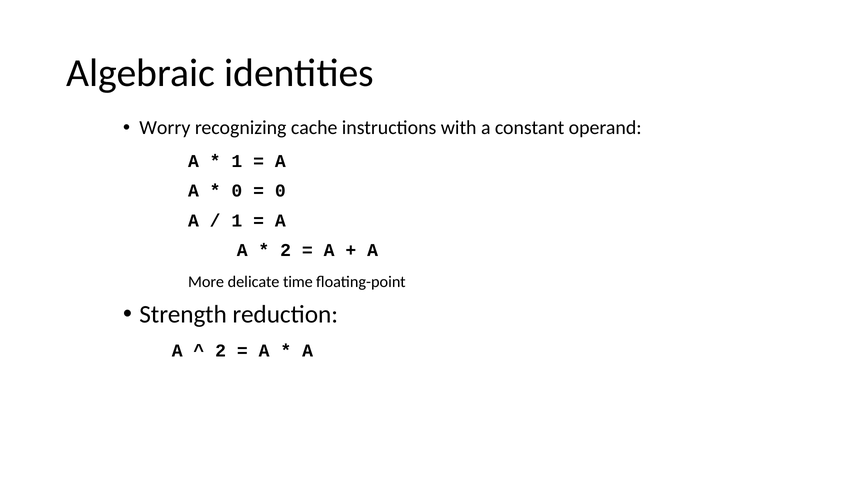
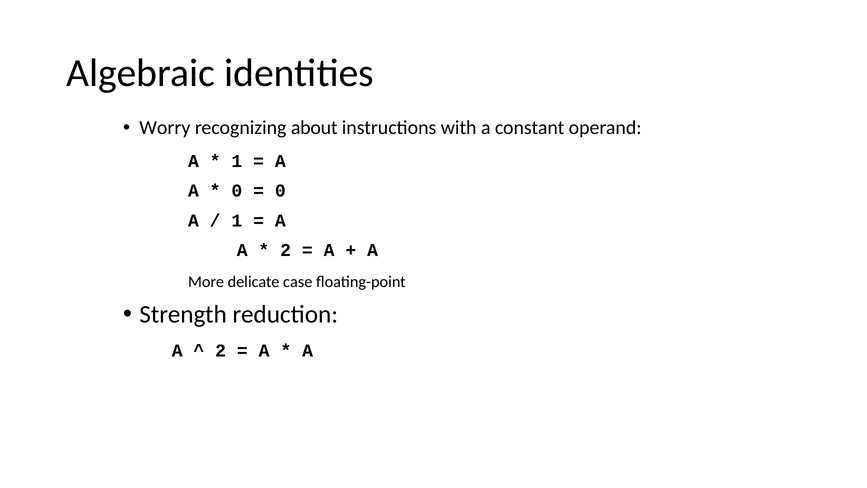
cache: cache -> about (314, 128)
time: time -> case (298, 282)
